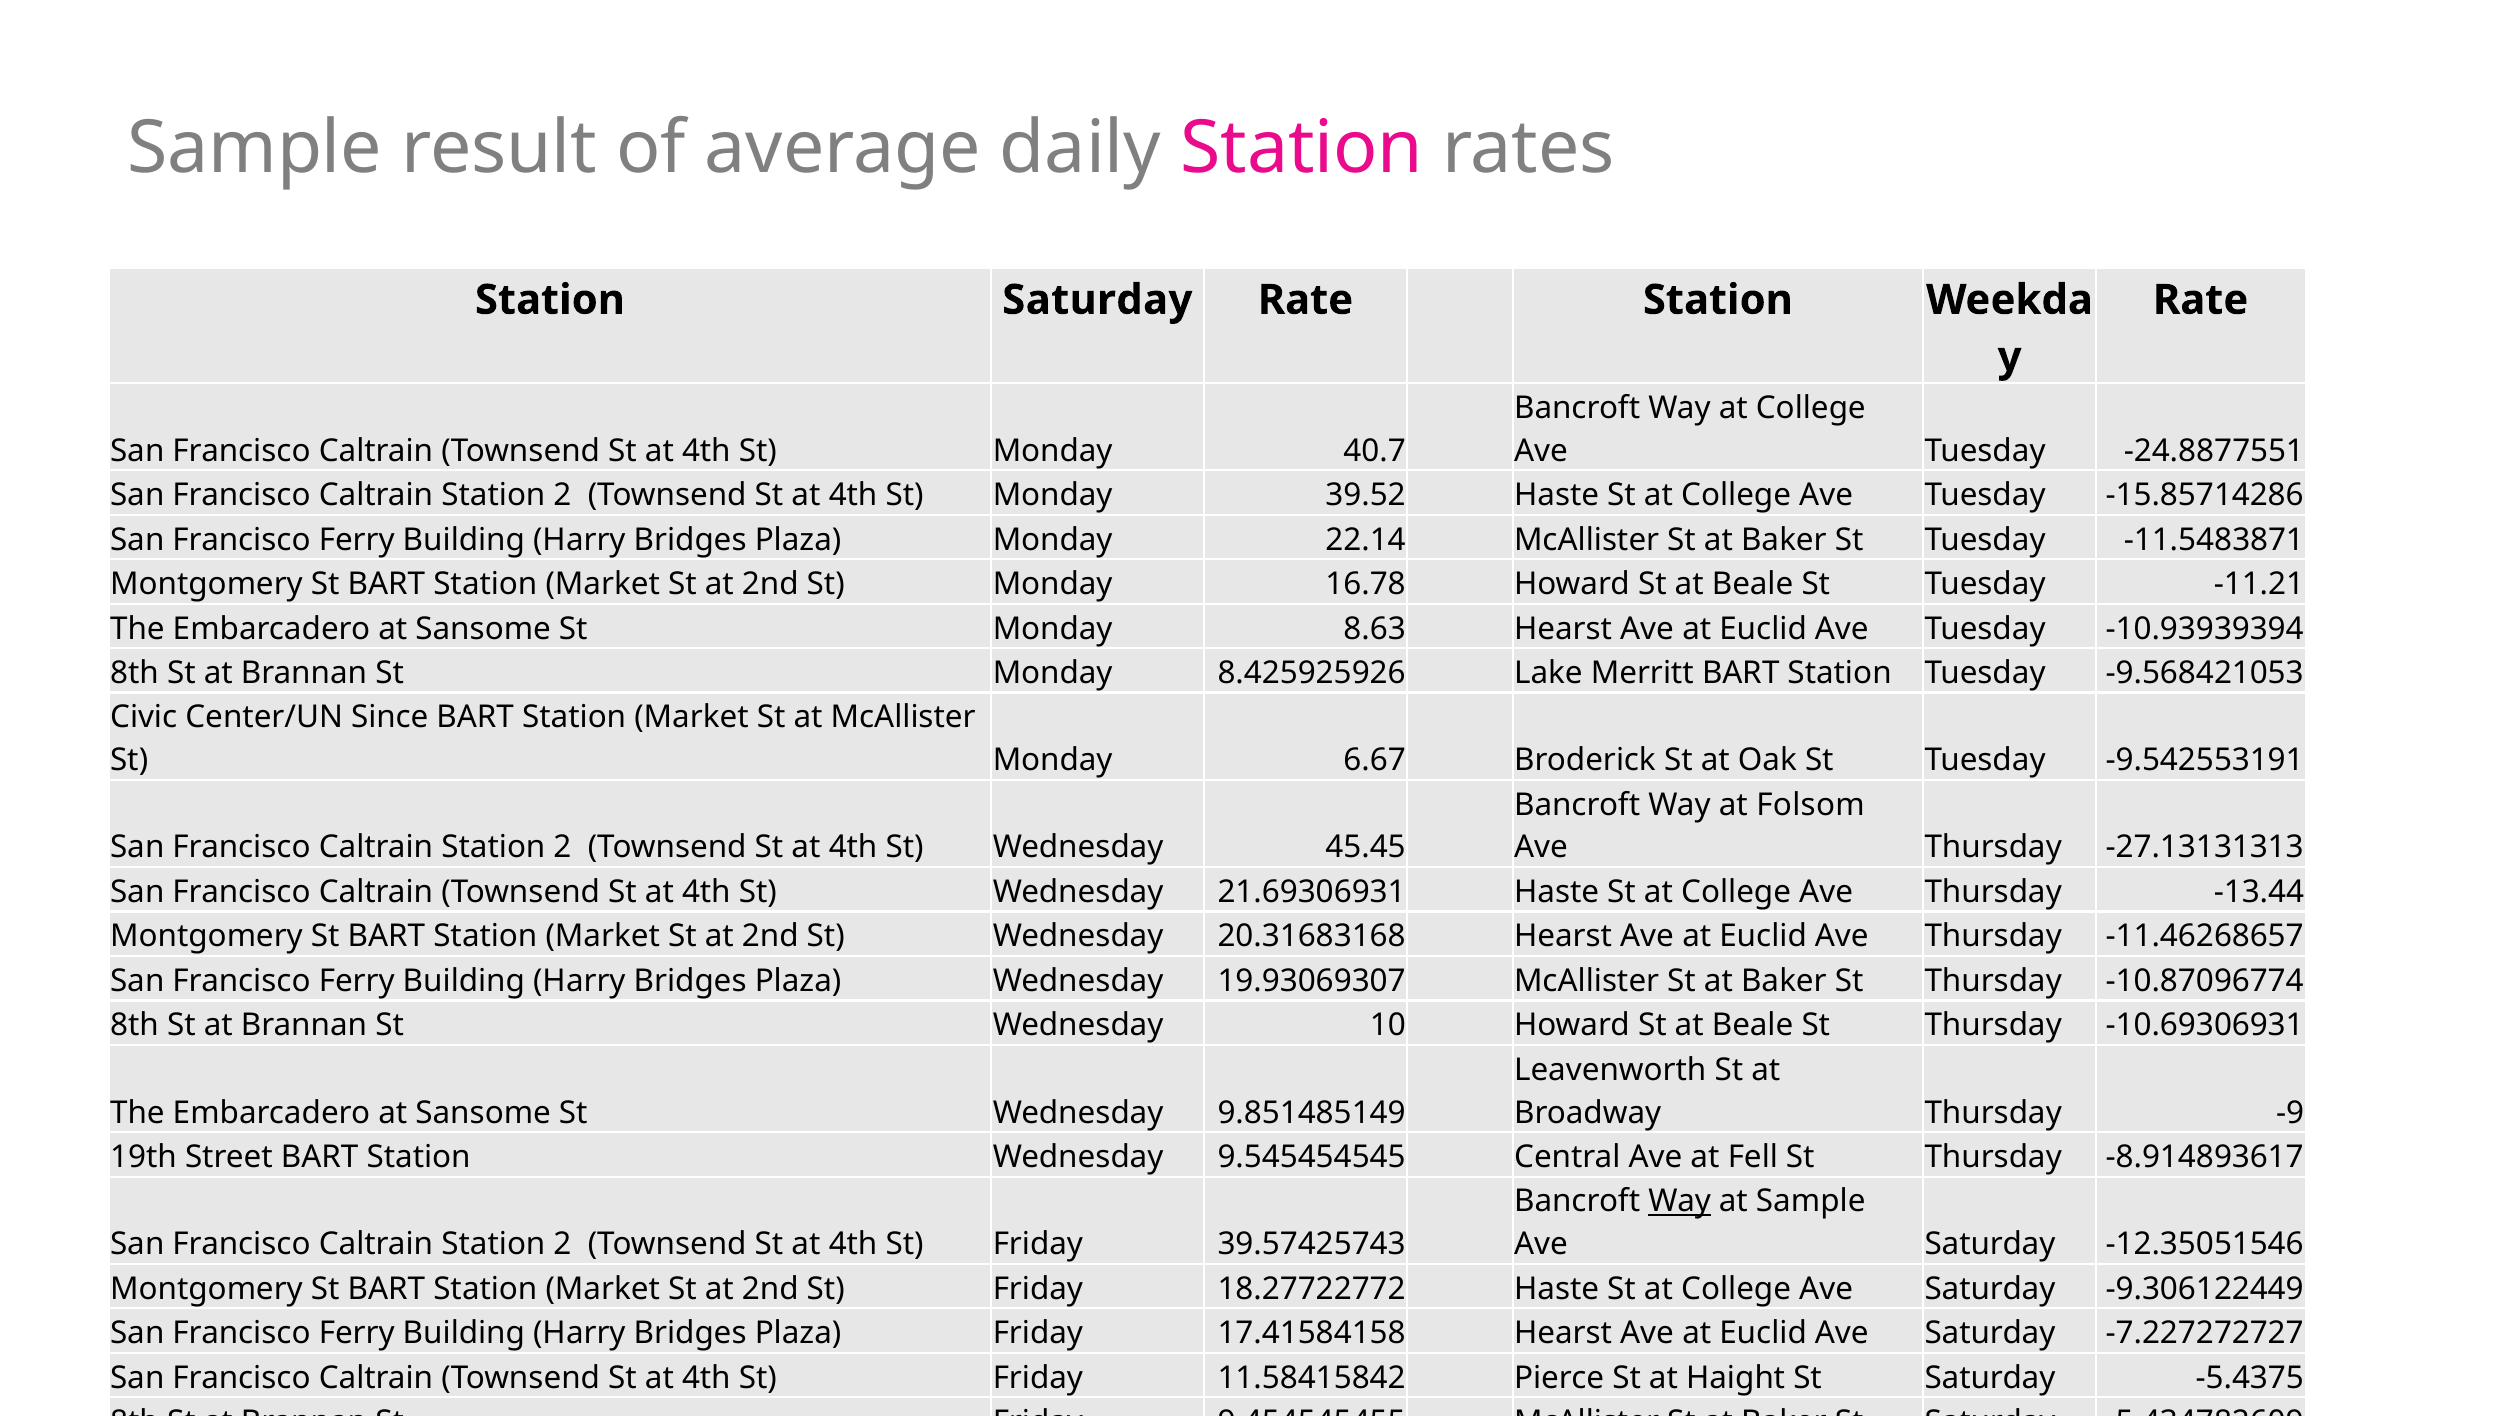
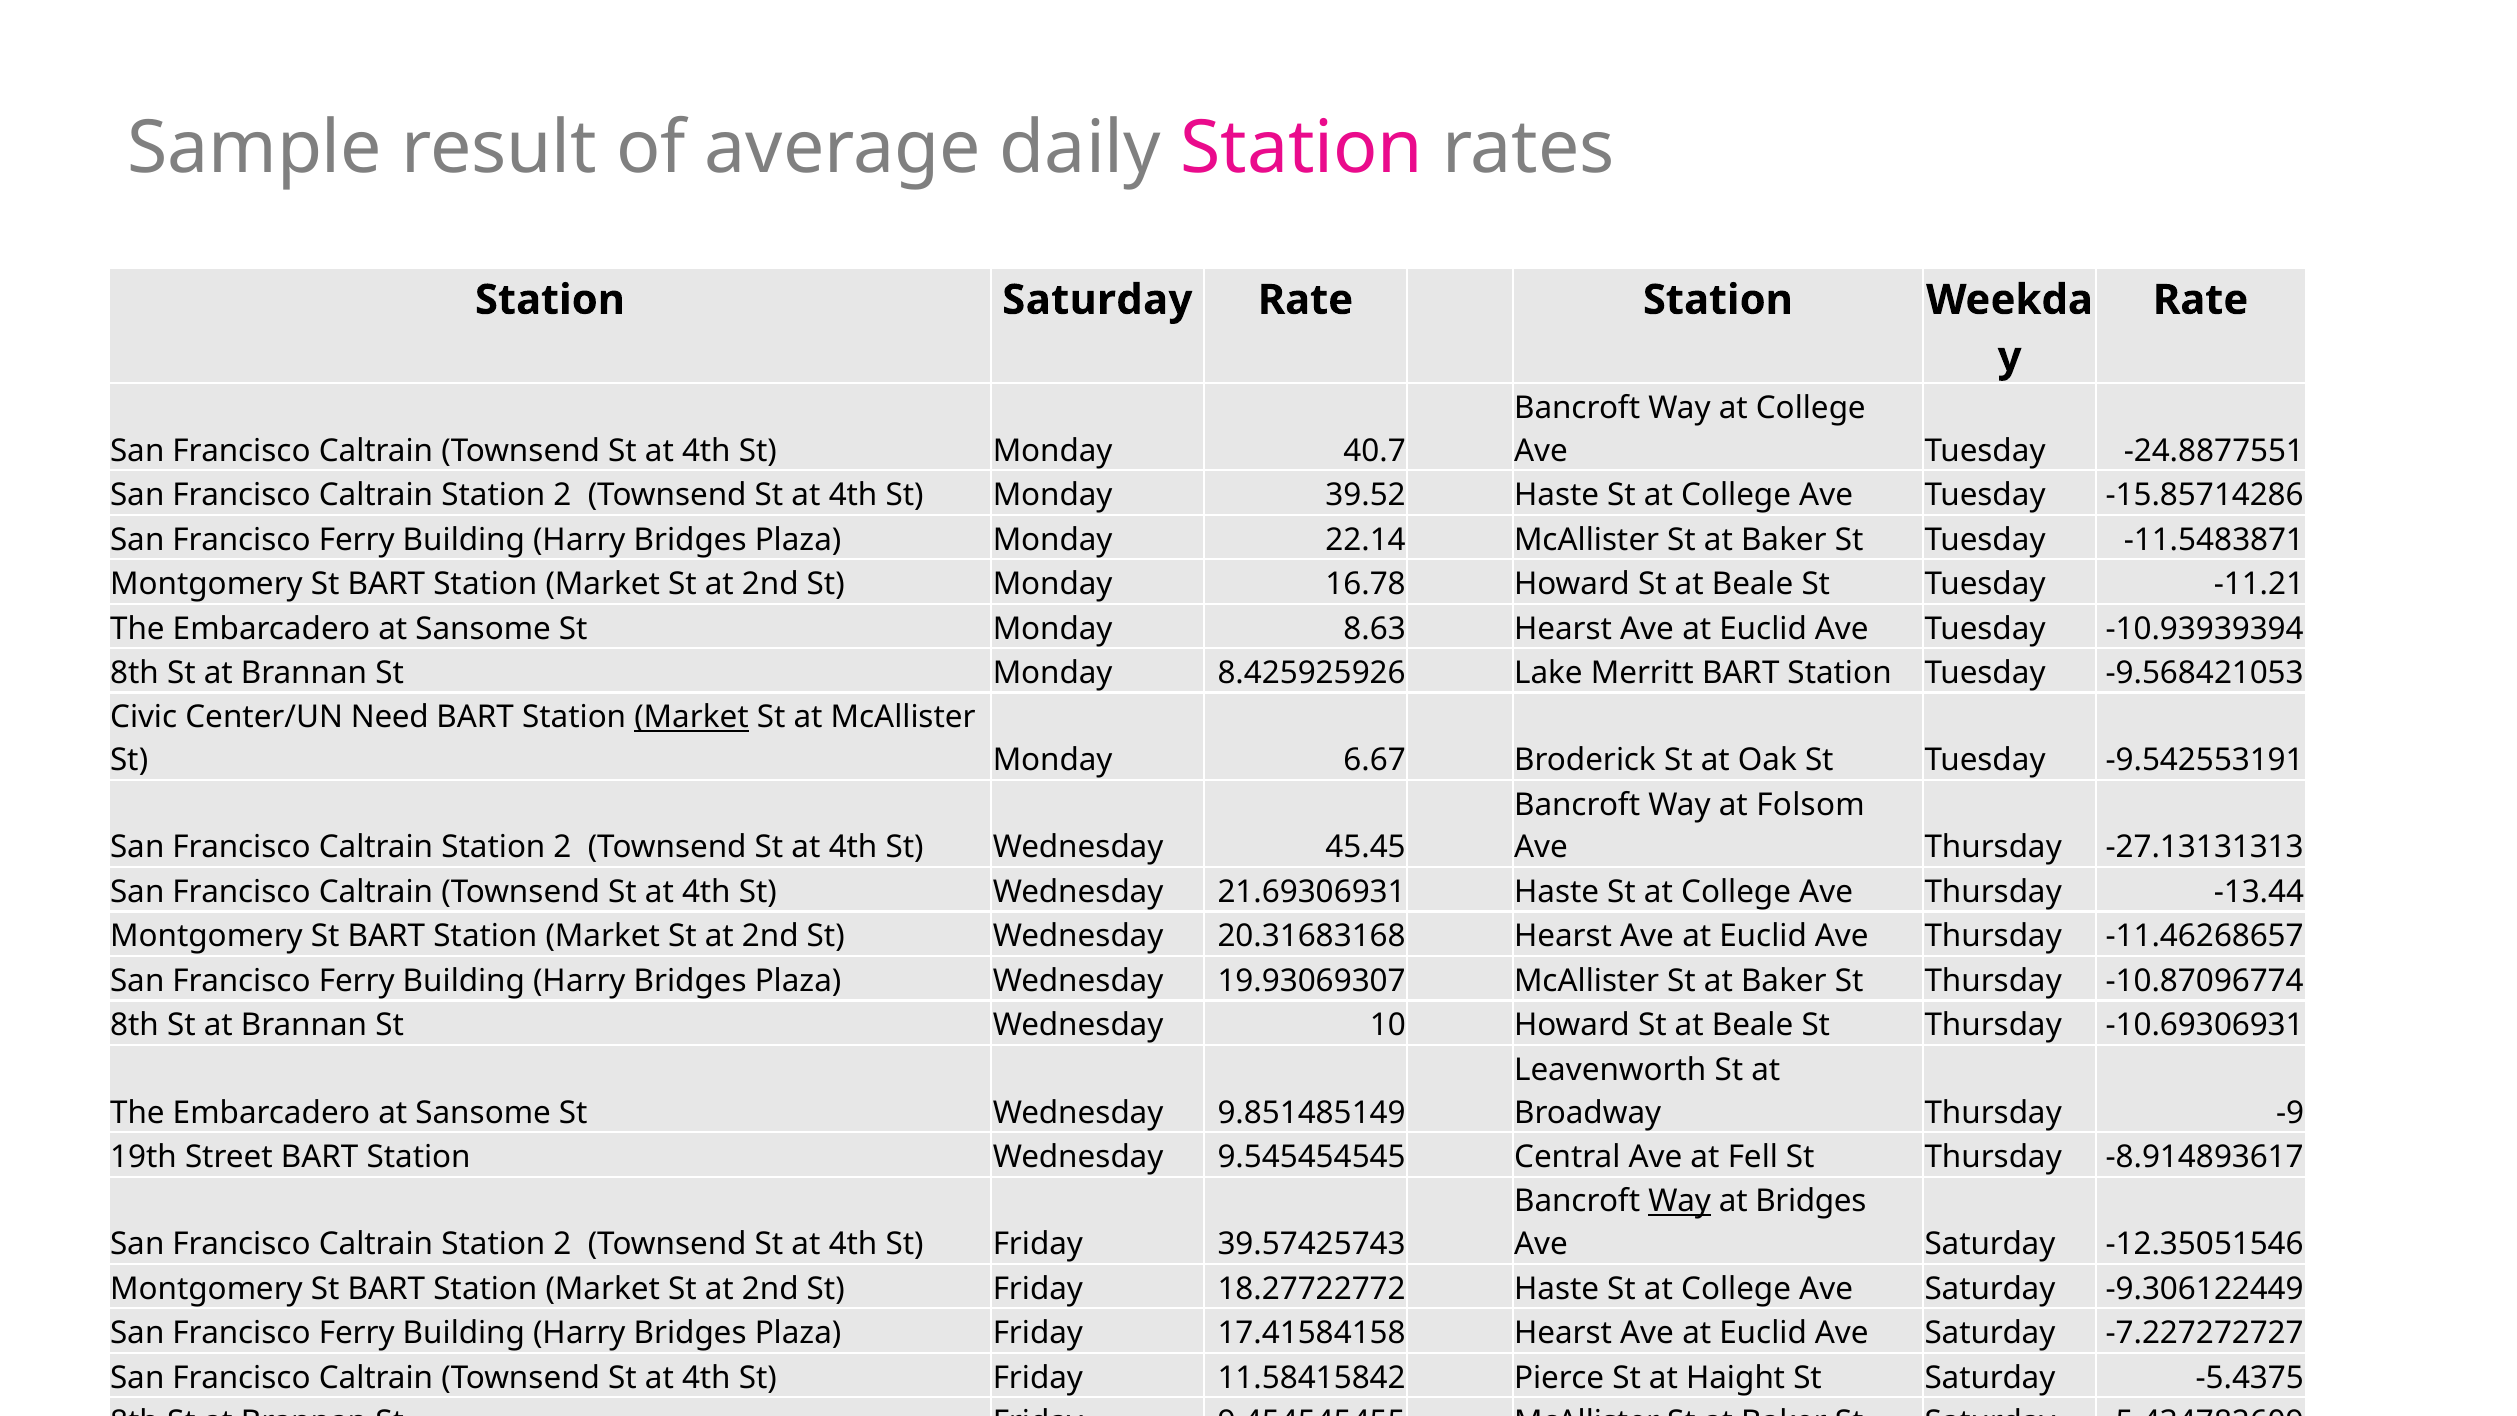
Since: Since -> Need (390, 717)
Market underline: none -> present (691, 717)
at Sample: Sample -> Bridges (1811, 1201)
